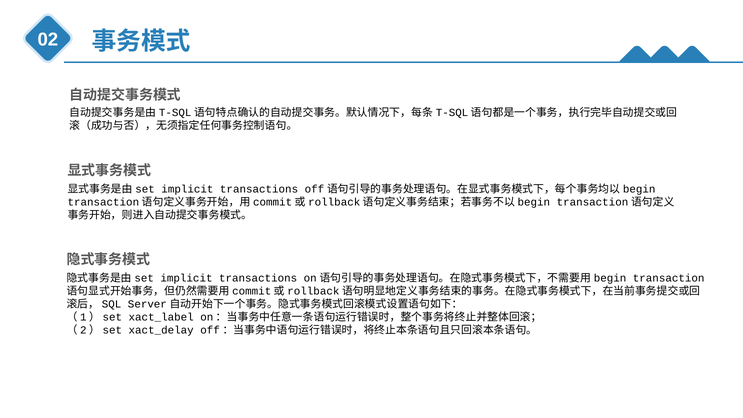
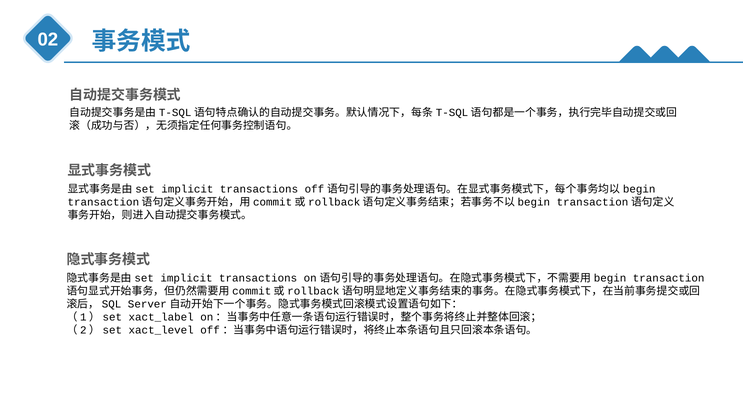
xact_delay: xact_delay -> xact_level (161, 330)
